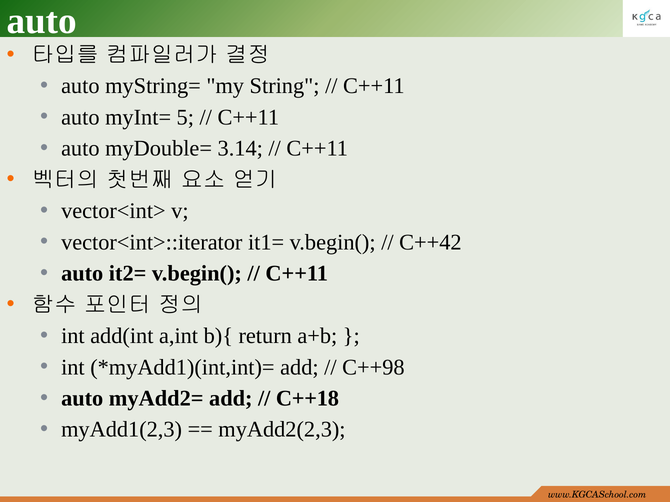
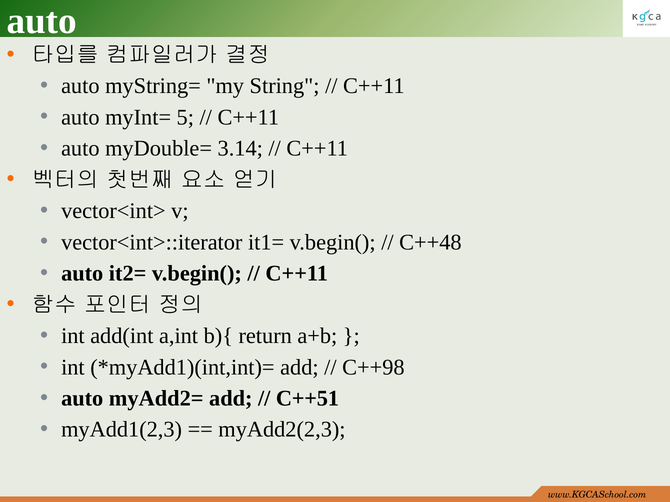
C++42: C++42 -> C++48 (430, 243)
C++18: C++18 -> C++51 (307, 399)
